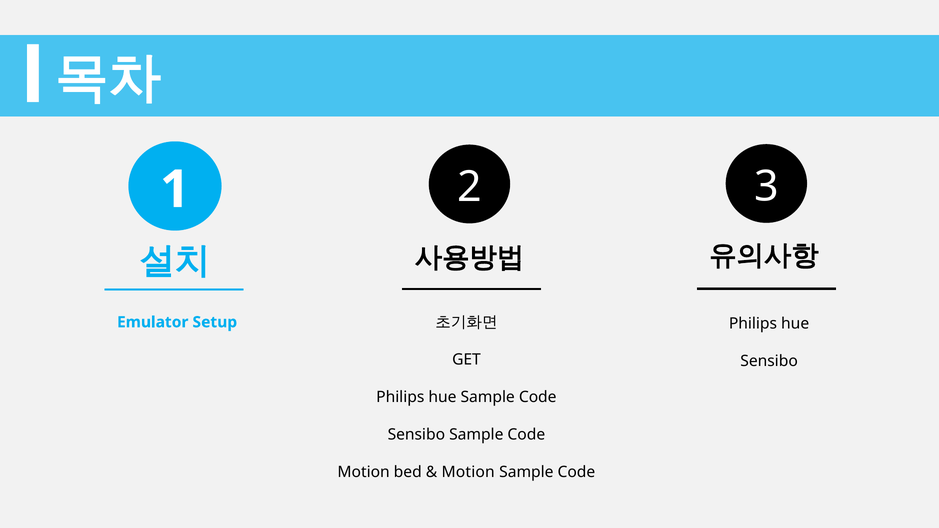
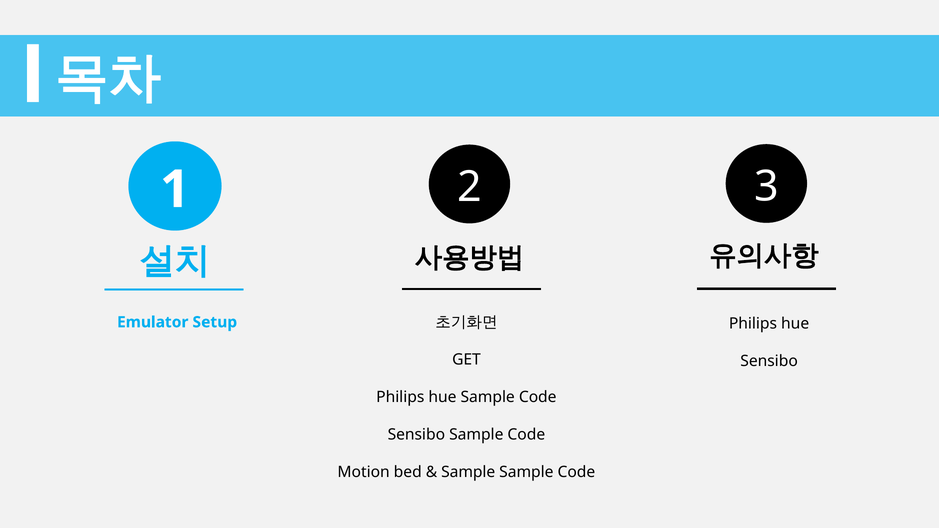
Motion: Motion -> Sample (468, 472)
